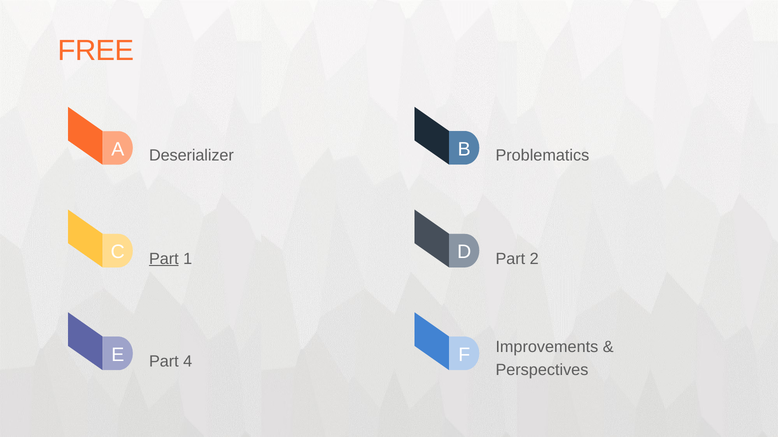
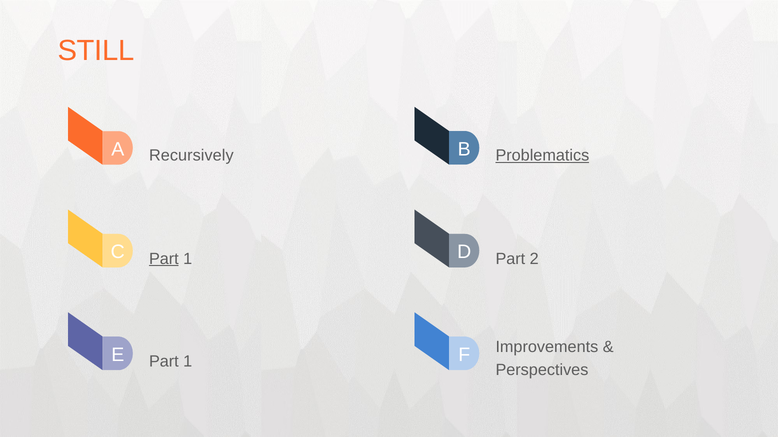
FREE: FREE -> STILL (96, 51)
Deserializer: Deserializer -> Recursively (191, 156)
Problematics underline: none -> present (542, 156)
E Part 4: 4 -> 1 (188, 362)
